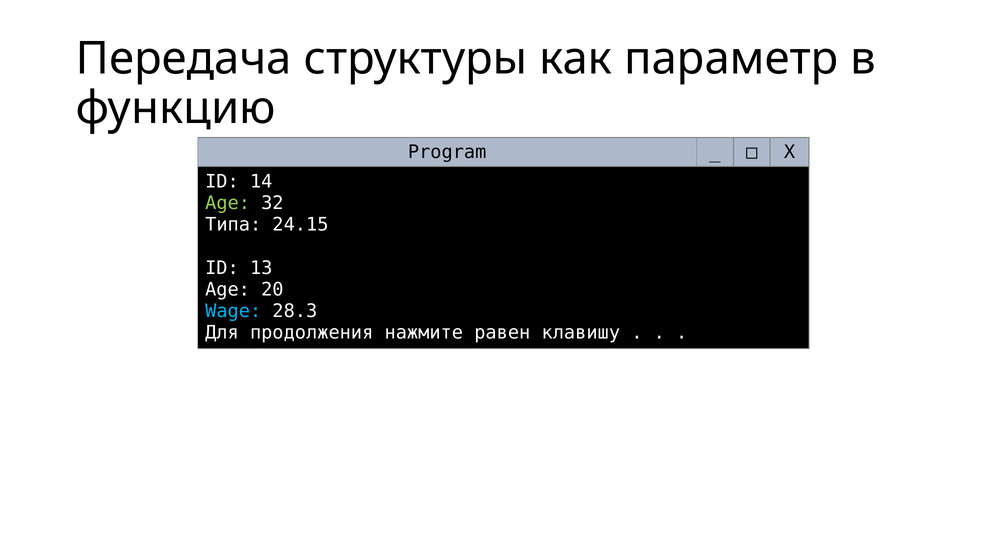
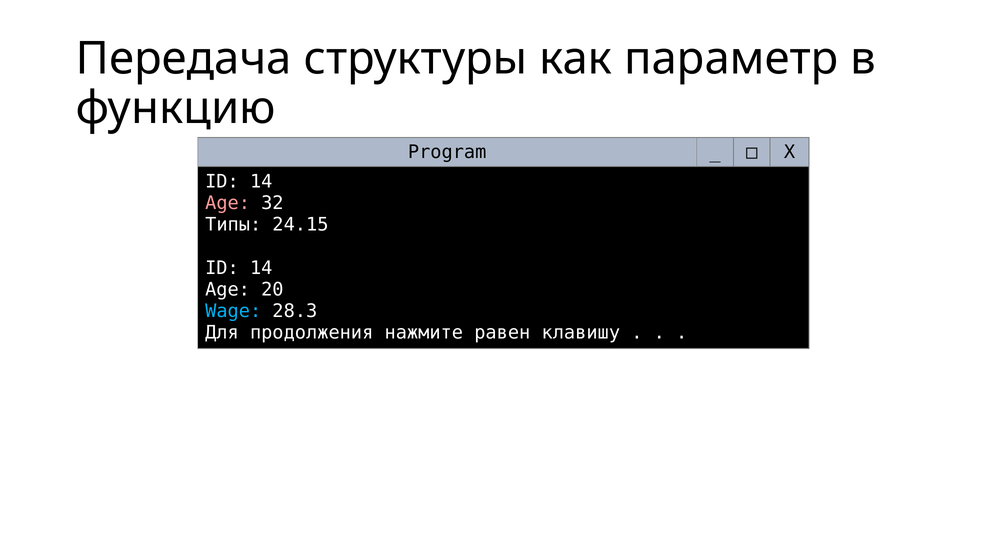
Age colour: light green -> pink (228, 203)
Типа: Типа -> Типы (233, 225)
13: 13 -> 14 (261, 268)
